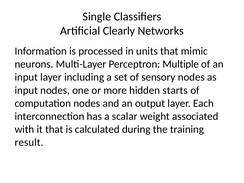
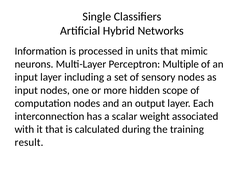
Clearly: Clearly -> Hybrid (119, 31)
starts: starts -> scope (175, 90)
